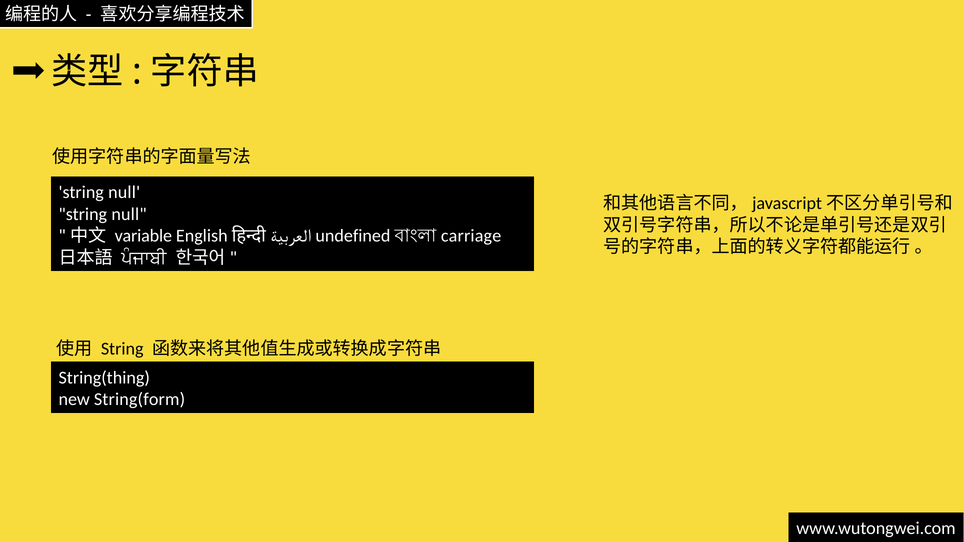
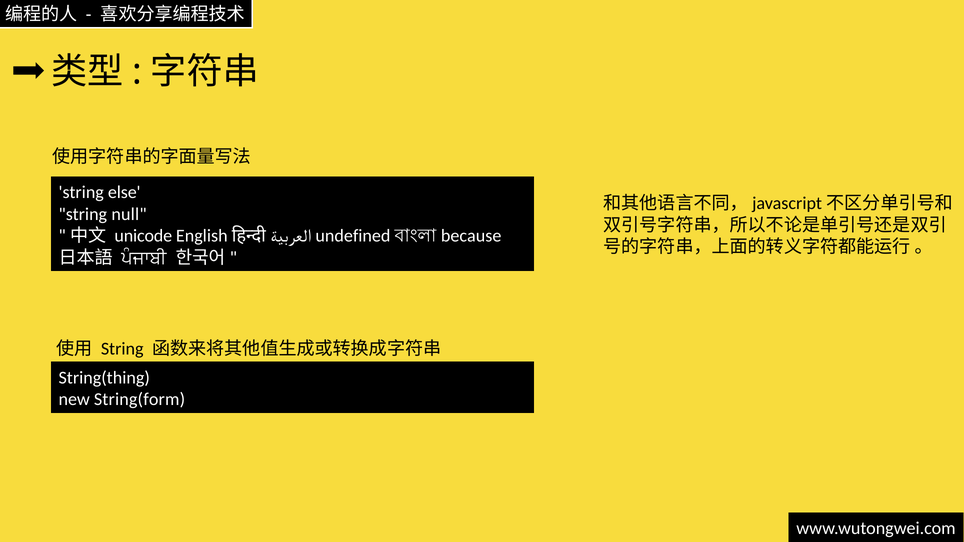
null: null -> else (124, 193)
variable: variable -> unicode (143, 236)
carriage: carriage -> because (471, 236)
